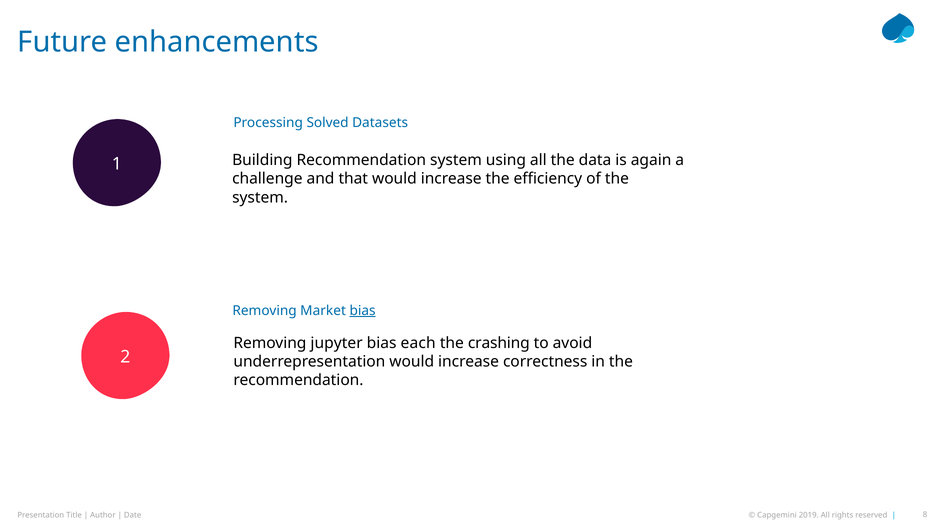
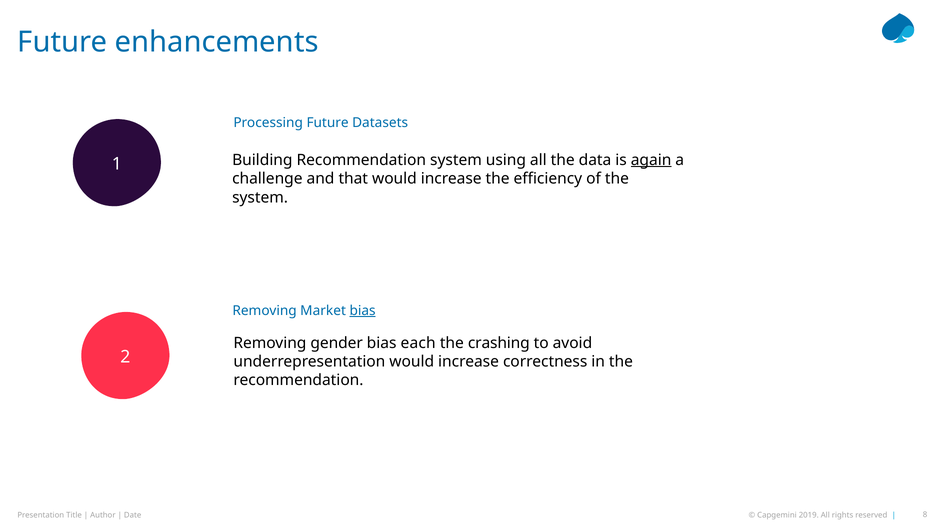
Processing Solved: Solved -> Future (328, 123)
again underline: none -> present (651, 160)
jupyter: jupyter -> gender (337, 343)
